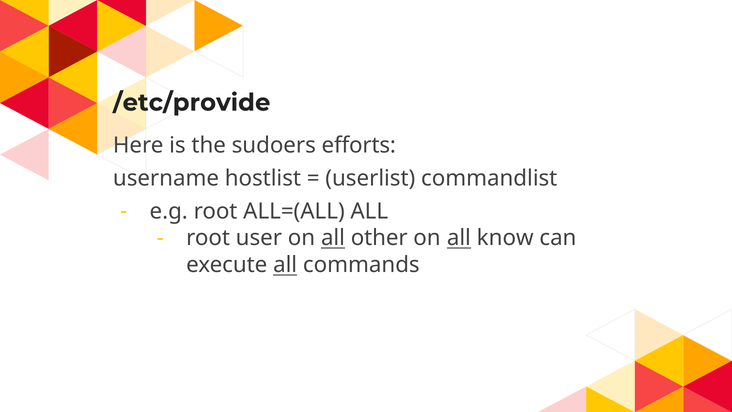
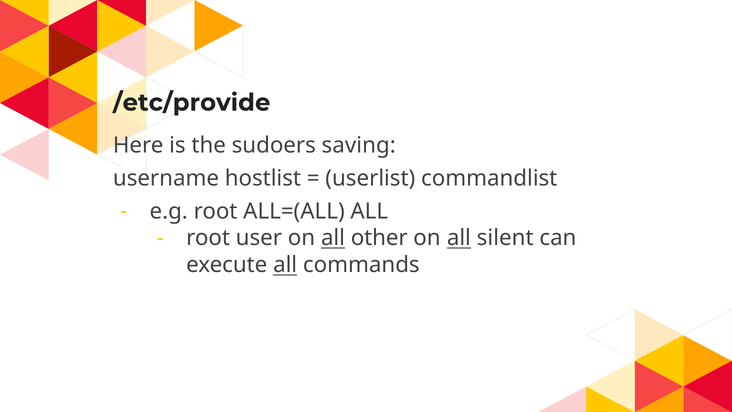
efforts: efforts -> saving (359, 145)
know: know -> silent (505, 238)
